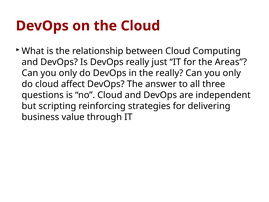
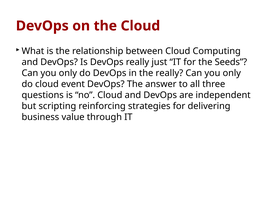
Areas: Areas -> Seeds (231, 62)
affect: affect -> event (73, 84)
